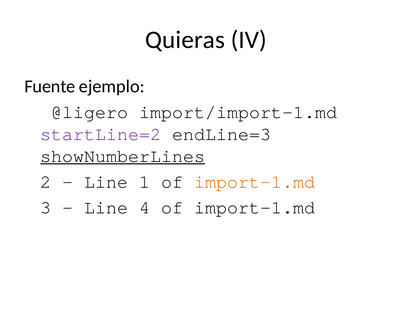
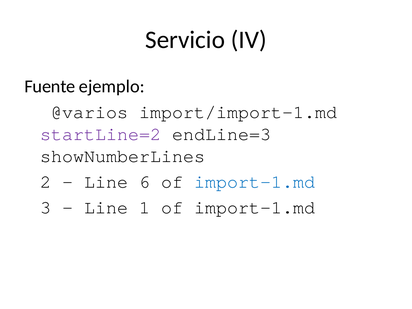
Quieras: Quieras -> Servicio (185, 40)
@ligero: @ligero -> @varios (90, 112)
showNumberLines underline: present -> none (123, 156)
1: 1 -> 6 (145, 182)
import-1.md colour: orange -> blue (255, 182)
4: 4 -> 1 (145, 207)
